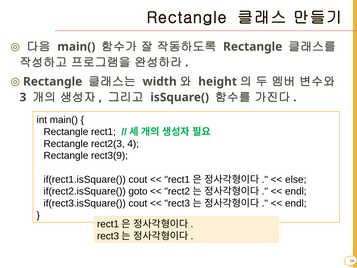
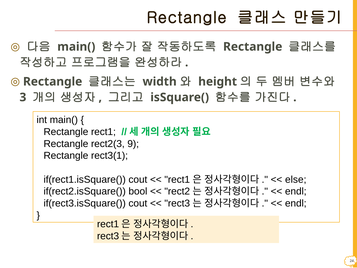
4: 4 -> 9 (133, 144)
rect3(9: rect3(9 -> rect3(1 (109, 156)
goto: goto -> bool (138, 191)
